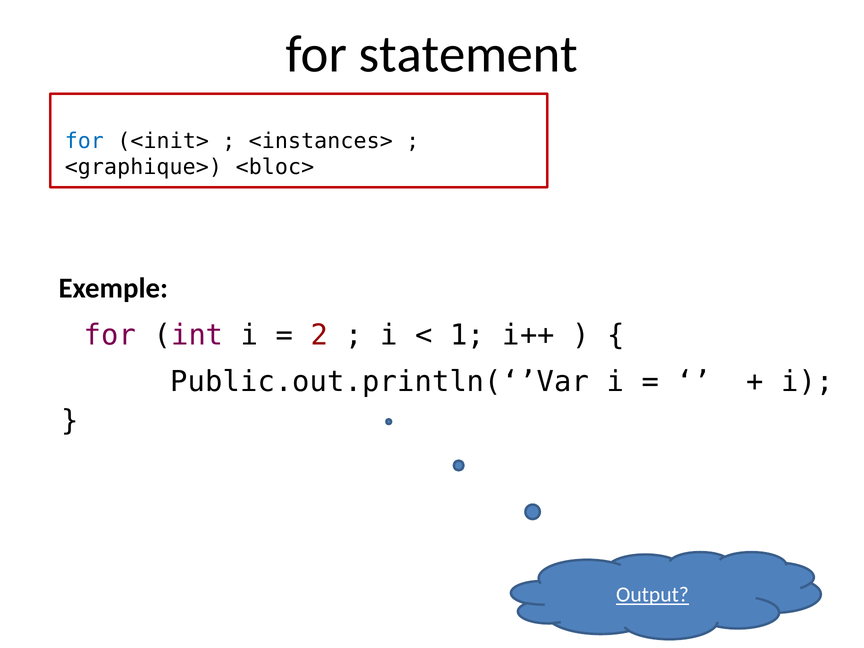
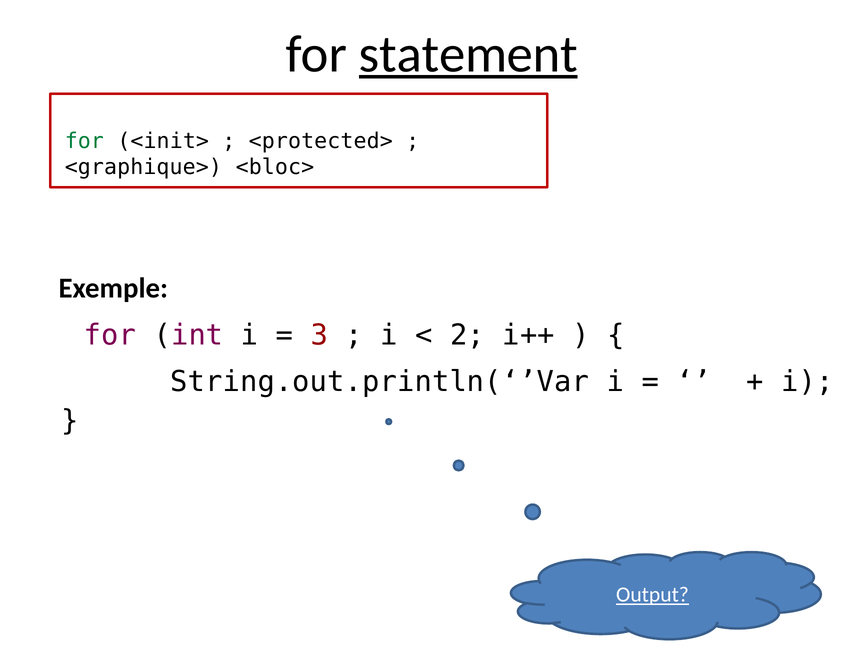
statement underline: none -> present (468, 54)
for colour: blue -> green (84, 141)
<instances>: <instances> -> <protected> (321, 141)
2: 2 -> 3 (319, 335)
1: 1 -> 2 (467, 335)
Public.out.println(‘’Var: Public.out.println(‘’Var -> String.out.println(‘’Var (380, 382)
